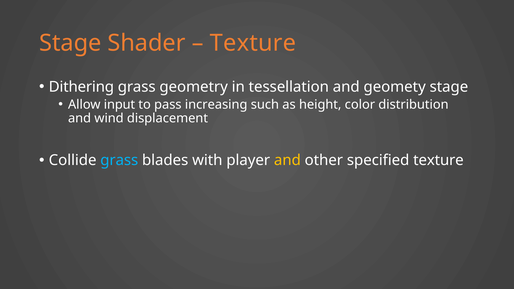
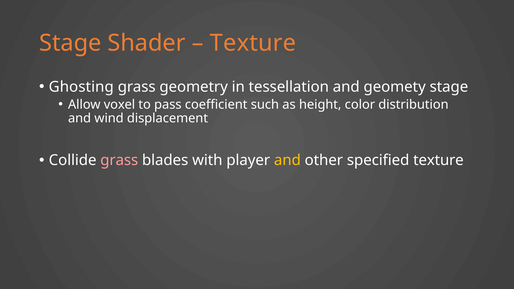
Dithering: Dithering -> Ghosting (81, 87)
input: input -> voxel (119, 105)
increasing: increasing -> coefficient (216, 105)
grass colour: light blue -> pink (119, 160)
